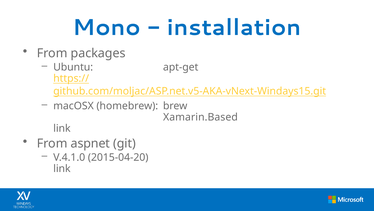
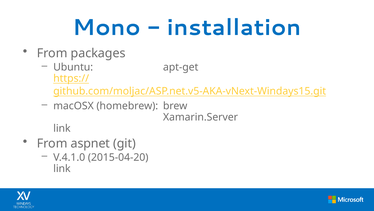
Xamarin.Based: Xamarin.Based -> Xamarin.Server (200, 117)
